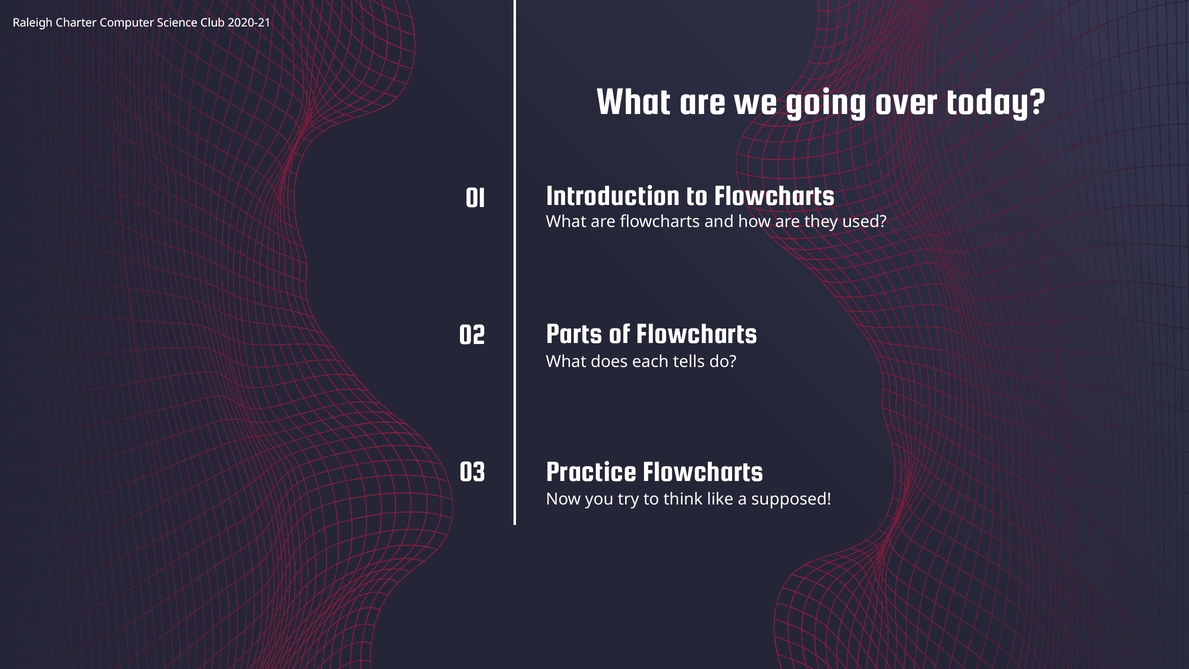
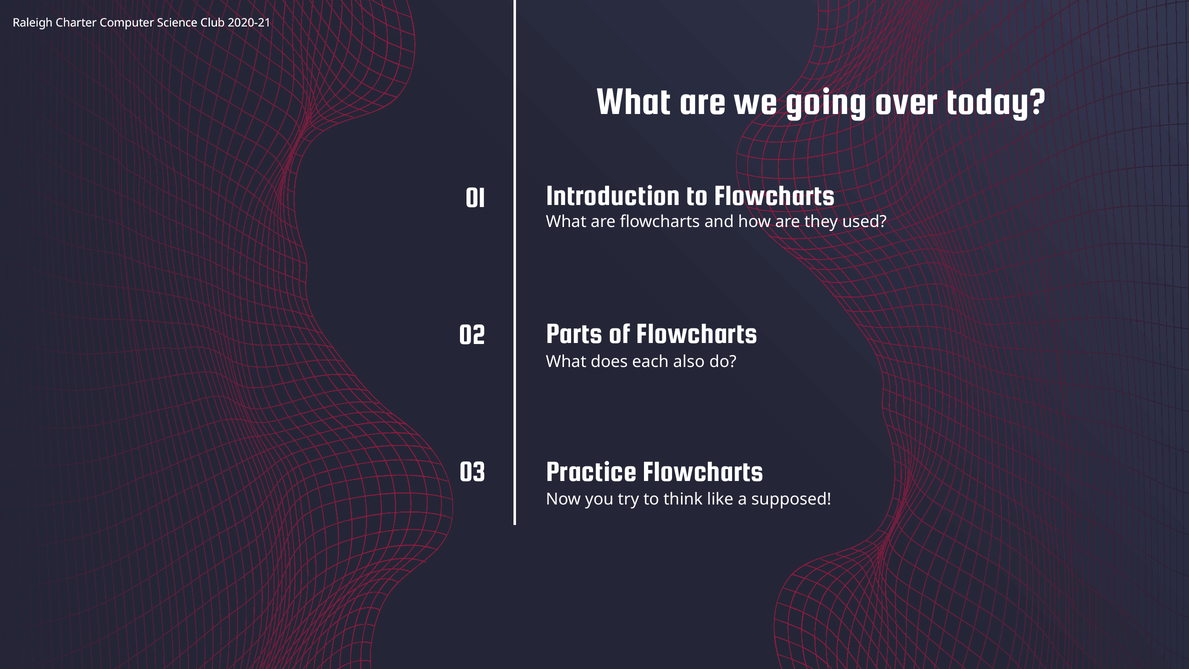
tells: tells -> also (689, 362)
